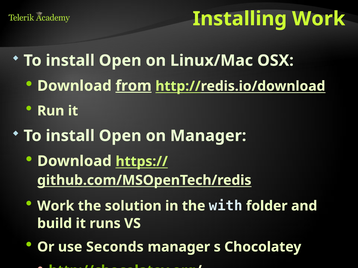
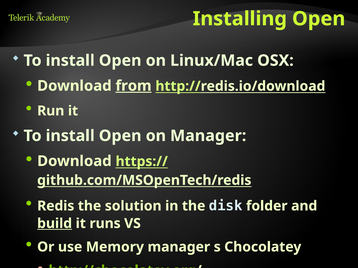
Installing Work: Work -> Open (319, 19)
Work: Work -> Redis (56, 206)
with: with -> disk (226, 206)
build underline: none -> present (55, 224)
Seconds: Seconds -> Memory (115, 247)
